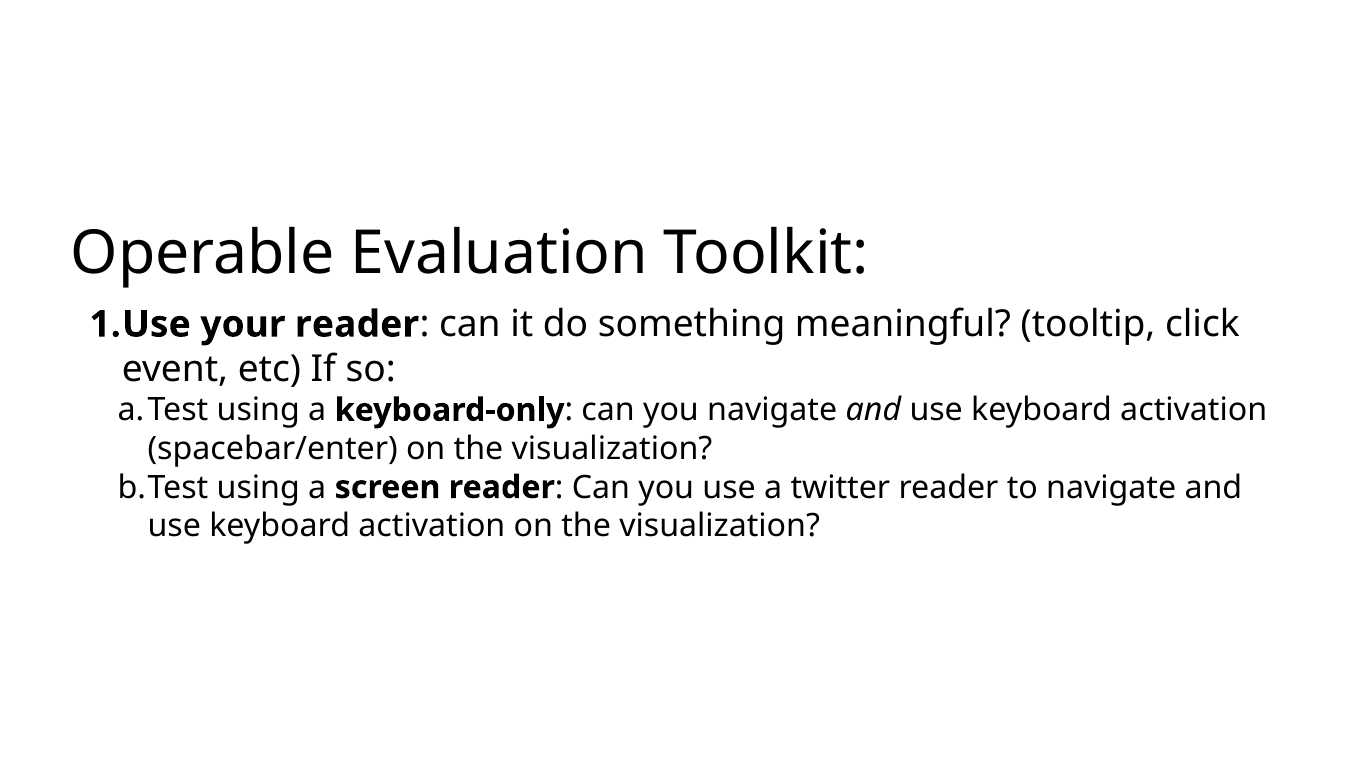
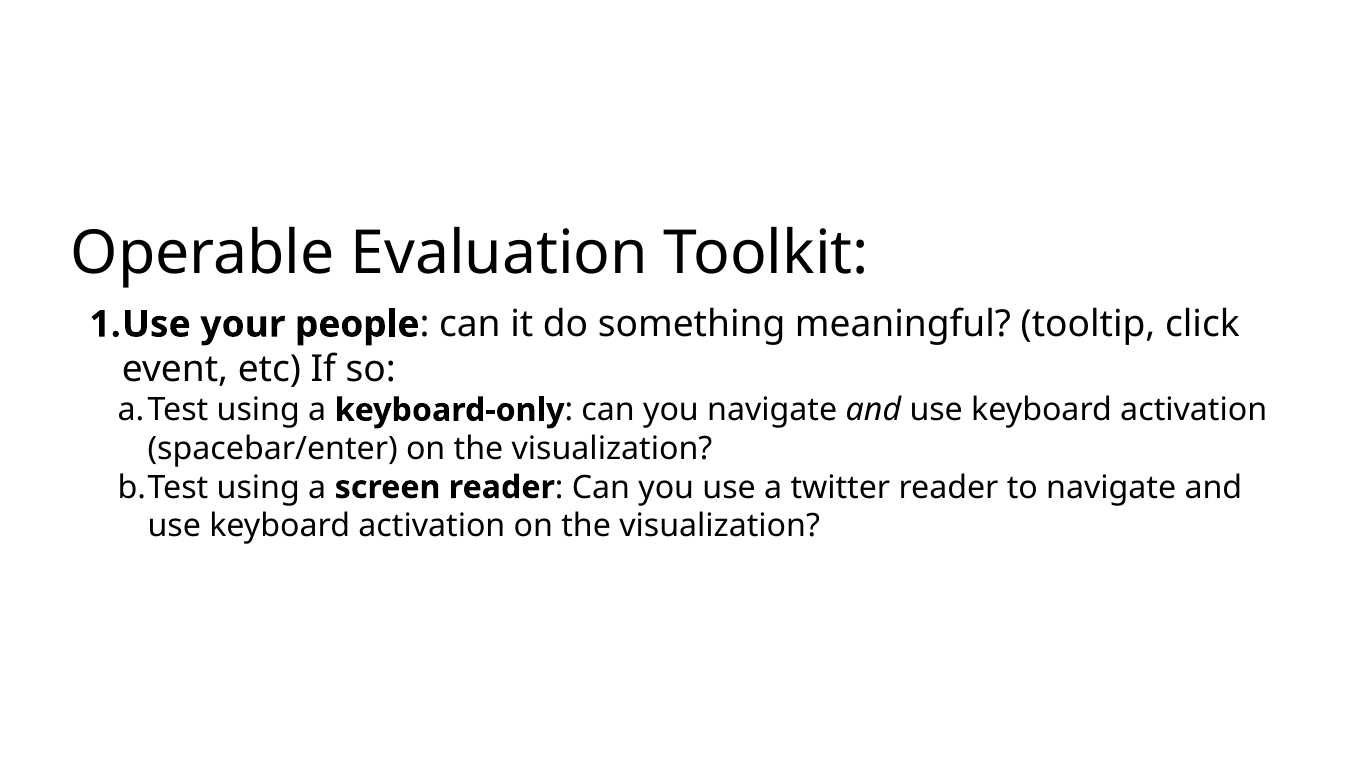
your reader: reader -> people (357, 324)
